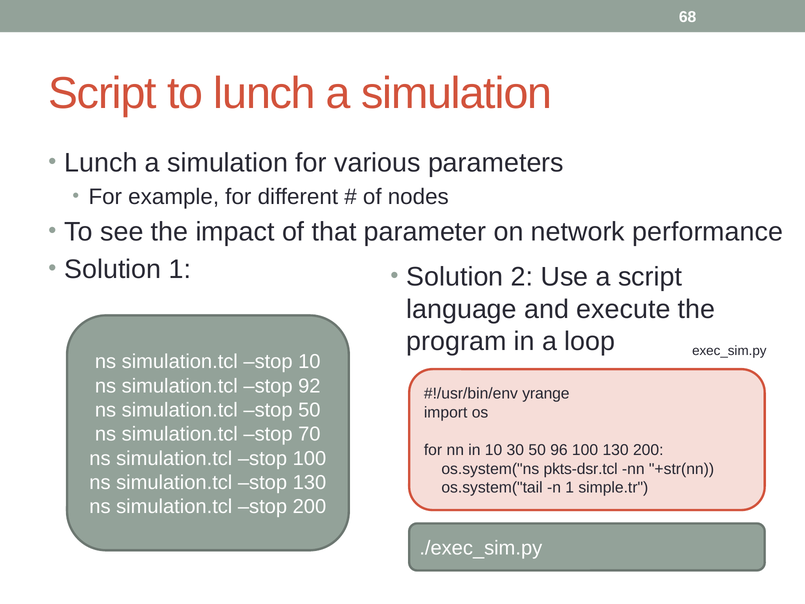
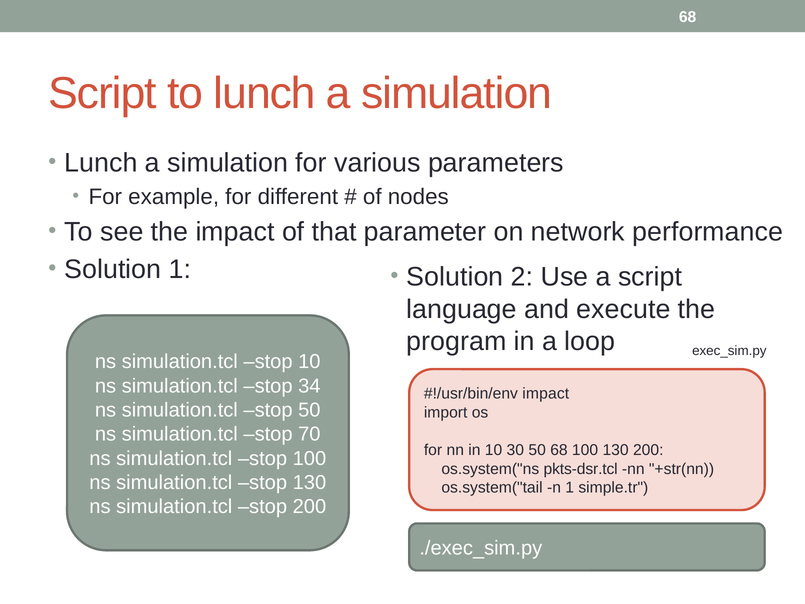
92: 92 -> 34 (309, 386)
yrange: yrange -> impact (546, 393)
50 96: 96 -> 68 (559, 450)
